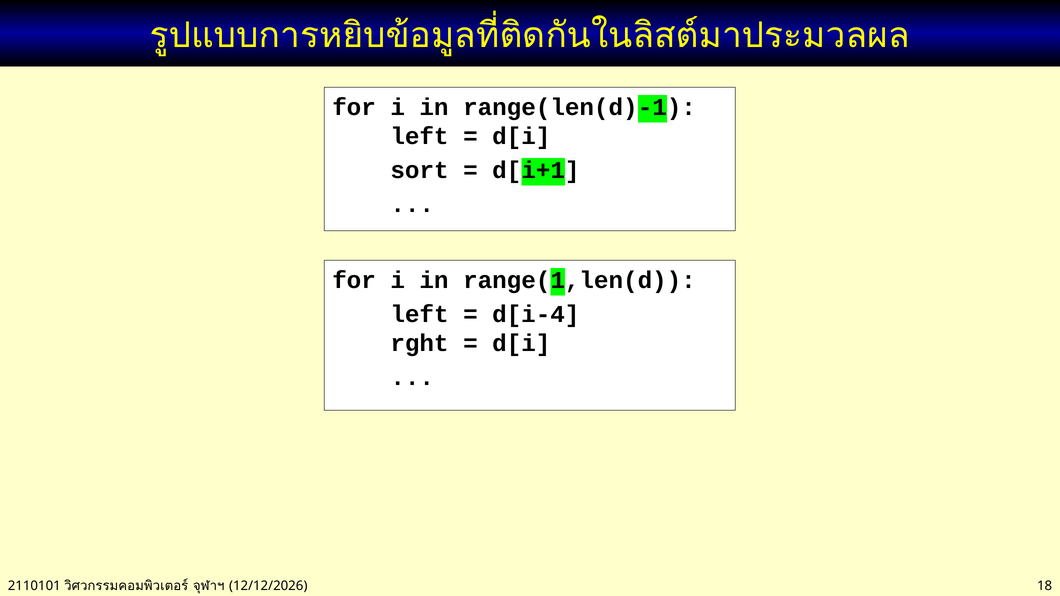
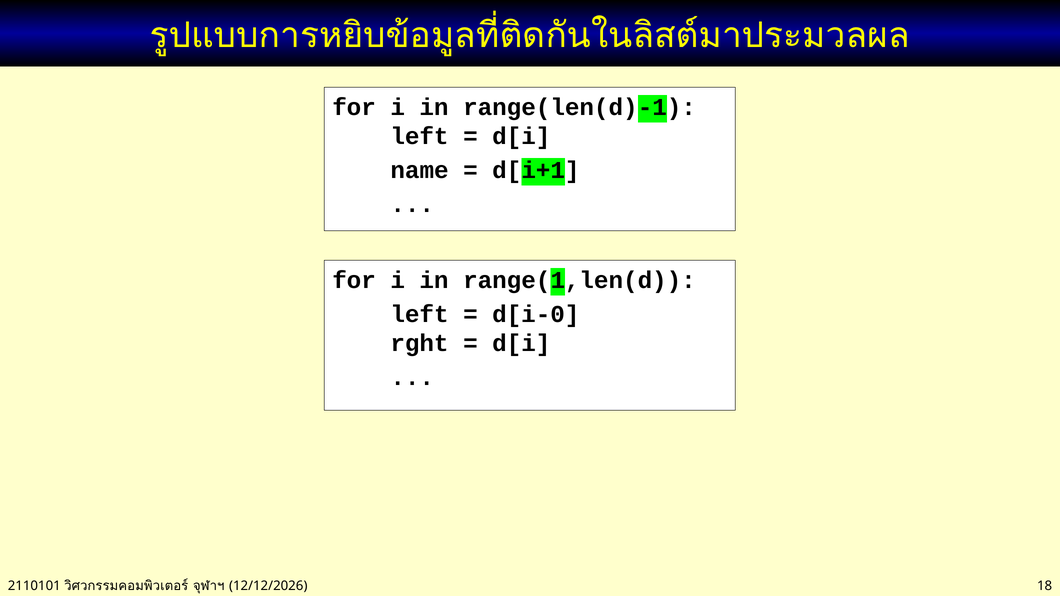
sort: sort -> name (420, 170)
d[i-4: d[i-4 -> d[i-0 (536, 314)
